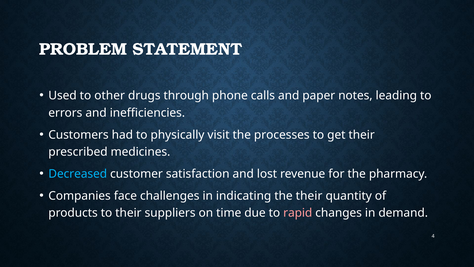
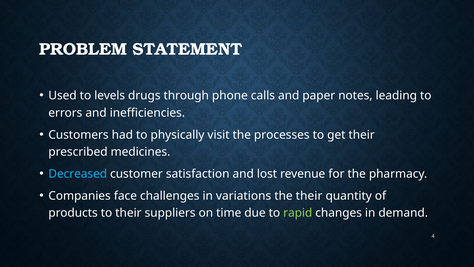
other: other -> levels (110, 96)
indicating: indicating -> variations (244, 196)
rapid colour: pink -> light green (298, 213)
